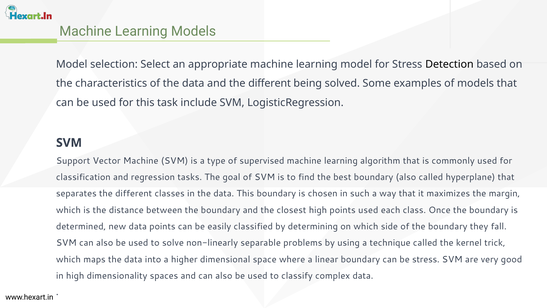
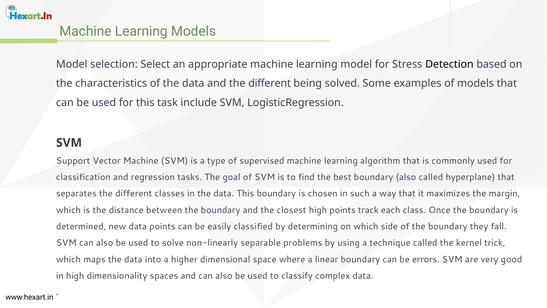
points used: used -> track (368, 210)
be stress: stress -> errors (426, 259)
